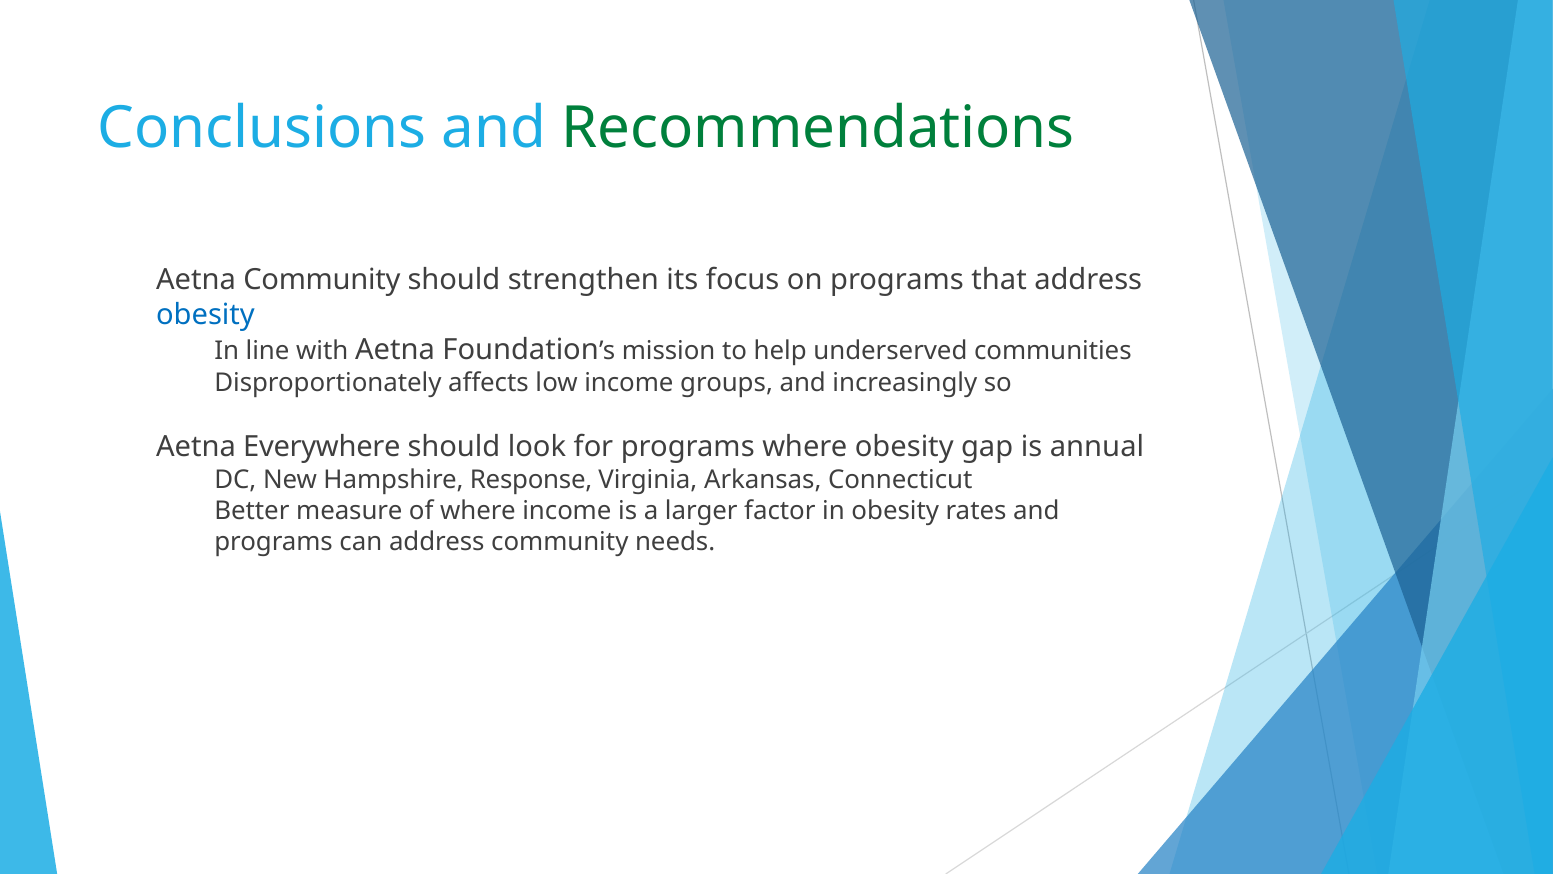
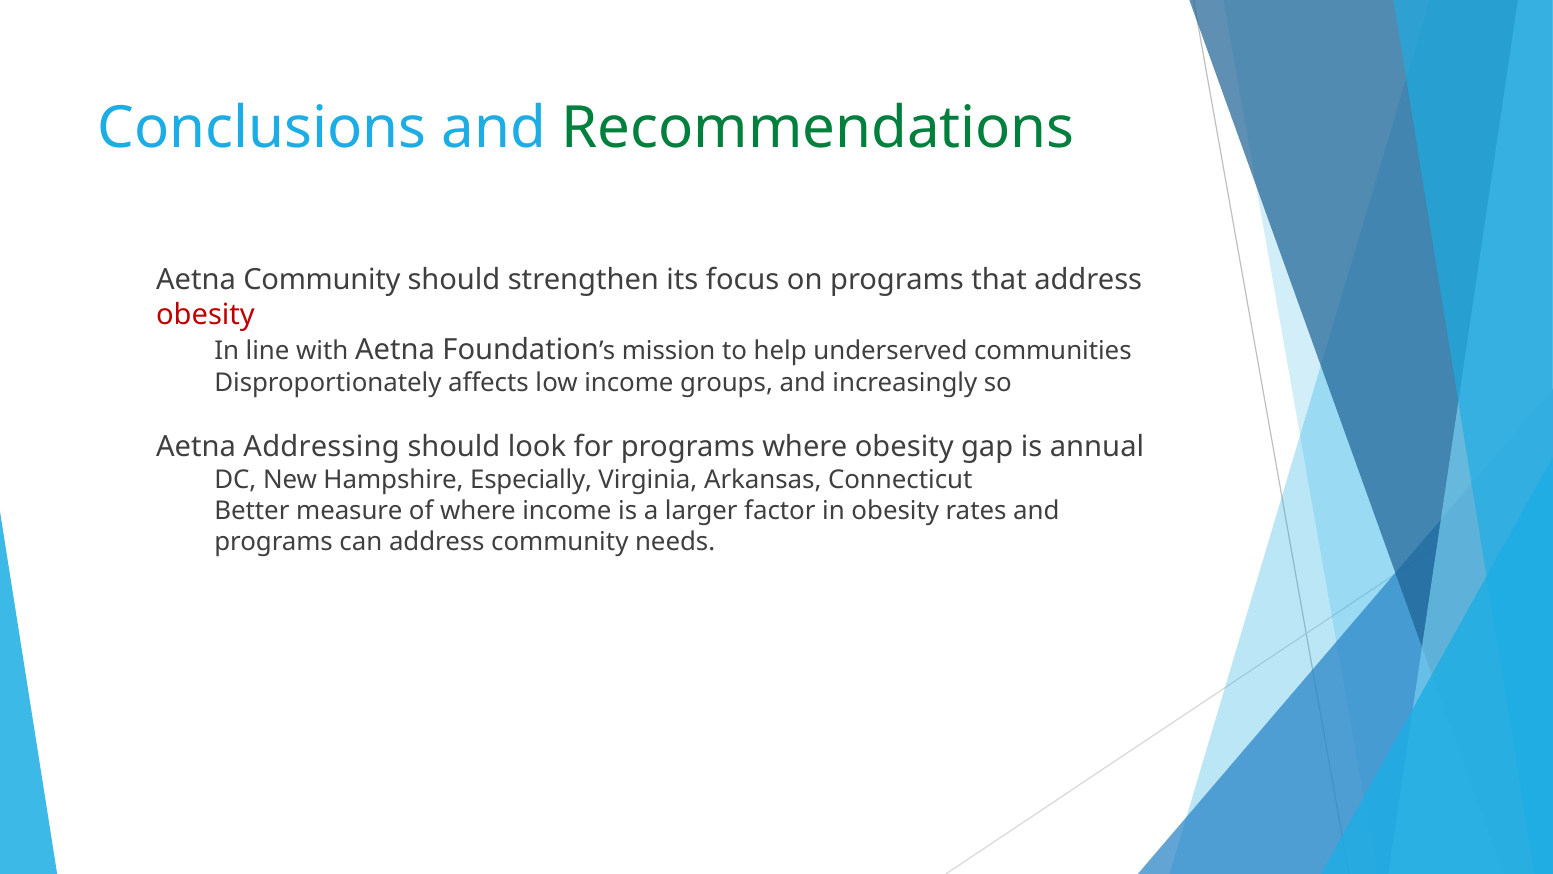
obesity colour: blue -> red (205, 315)
Everywhere: Everywhere -> Addressing (322, 447)
Response: Response -> Especially (531, 479)
